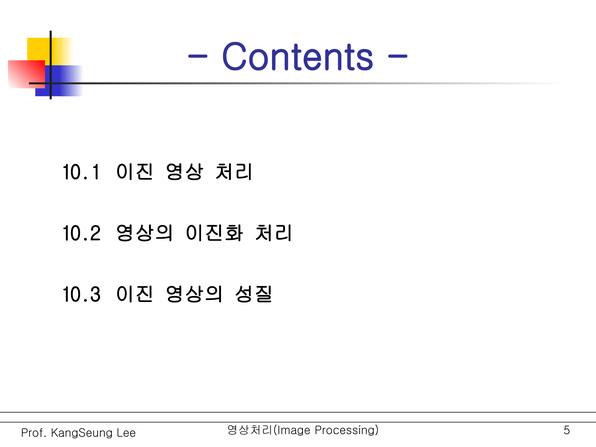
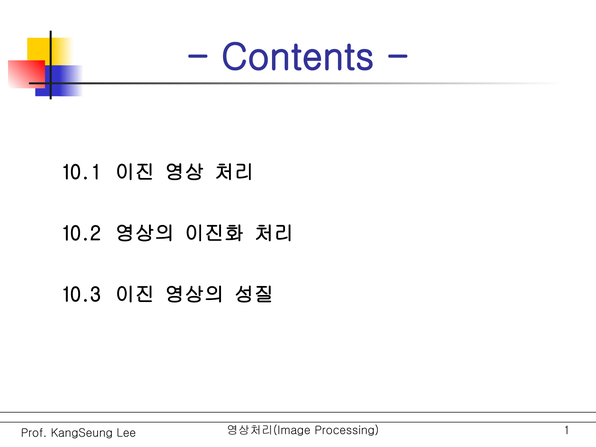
5: 5 -> 1 (567, 430)
